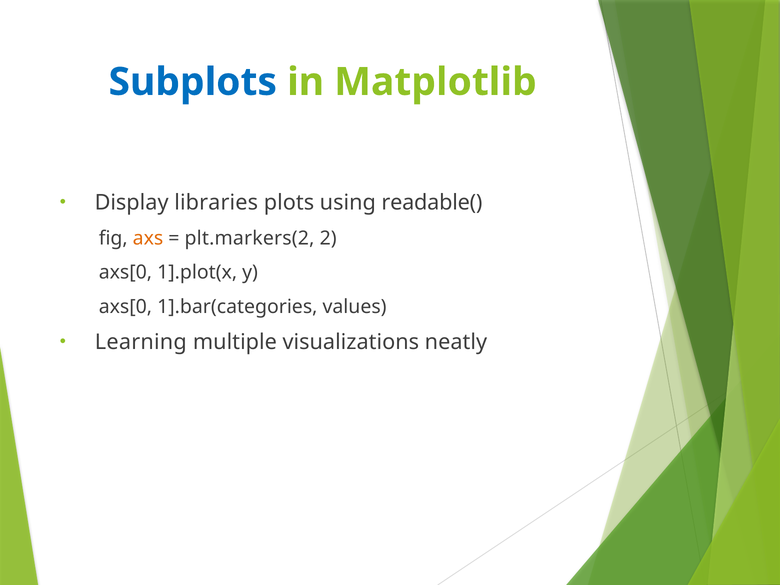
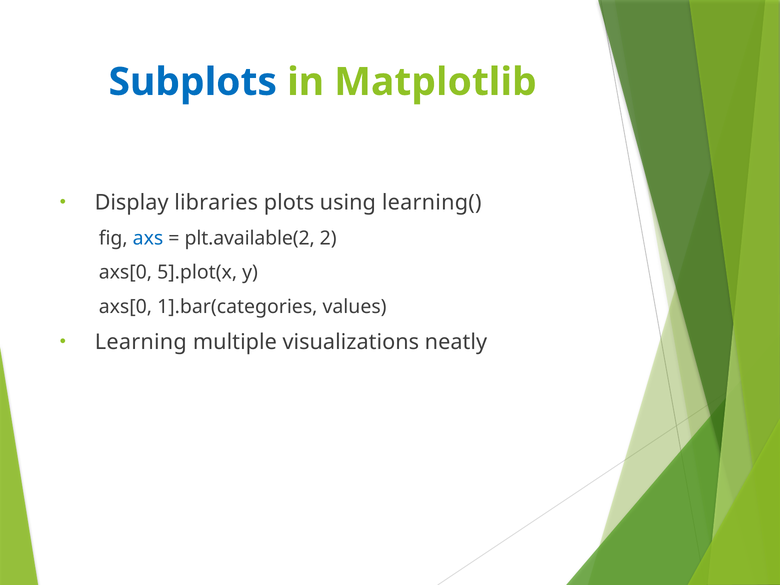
readable(: readable( -> learning( (432, 203)
axs colour: orange -> blue (148, 238)
plt.markers(2: plt.markers(2 -> plt.available(2 (250, 238)
1].plot(x: 1].plot(x -> 5].plot(x (197, 272)
